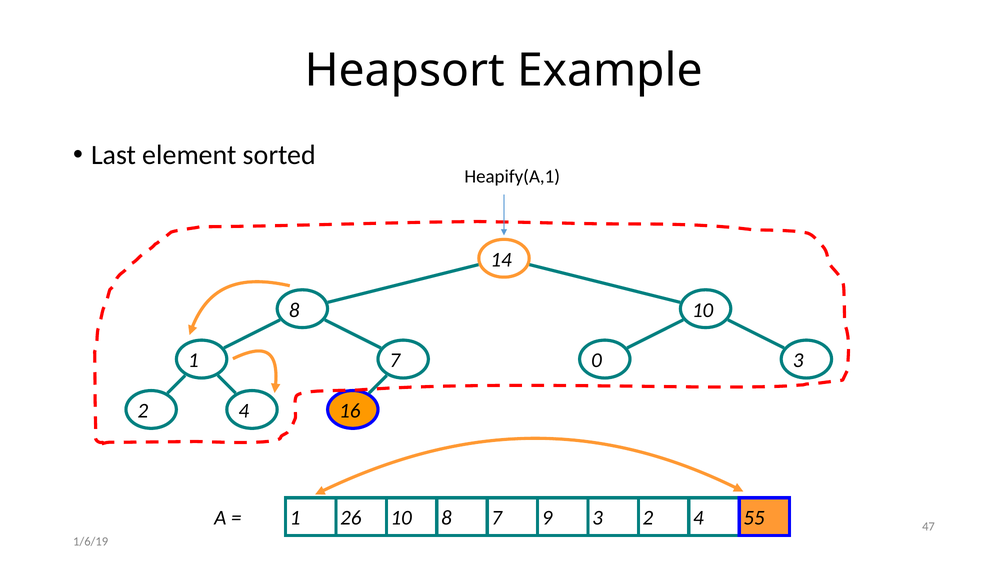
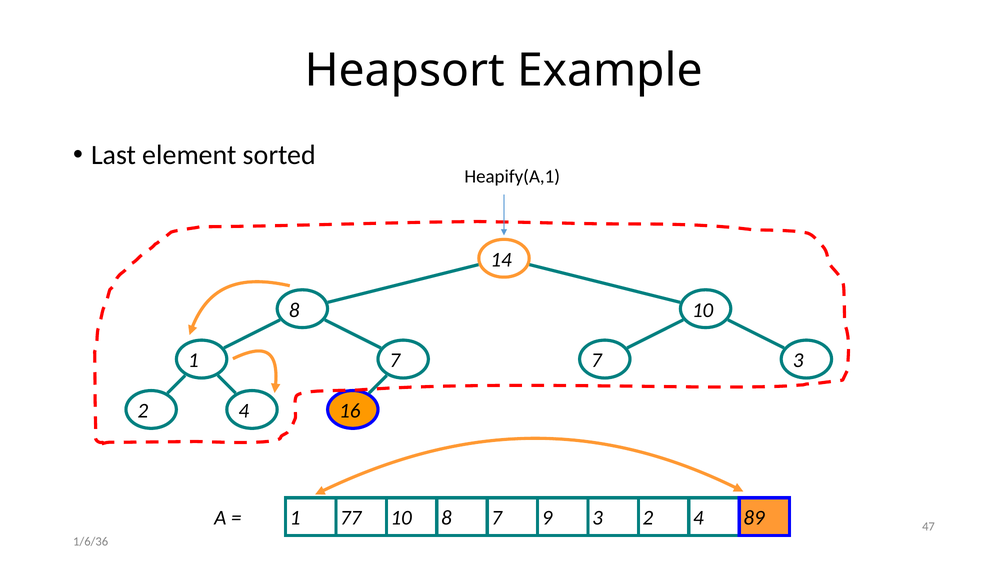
7 0: 0 -> 7 (597, 361)
26: 26 -> 77 (351, 518)
55: 55 -> 89 (754, 518)
1/6/19: 1/6/19 -> 1/6/36 (91, 541)
